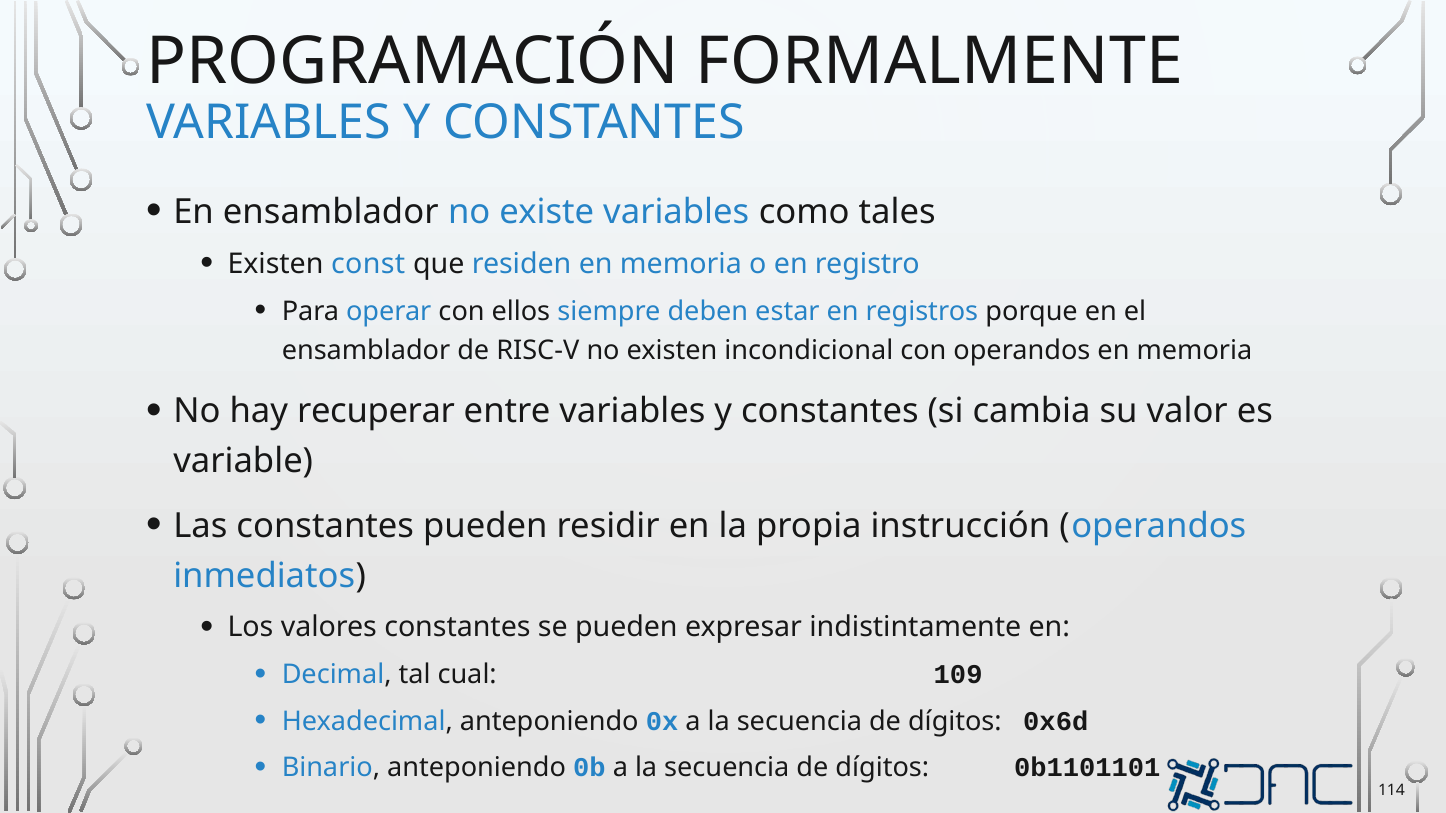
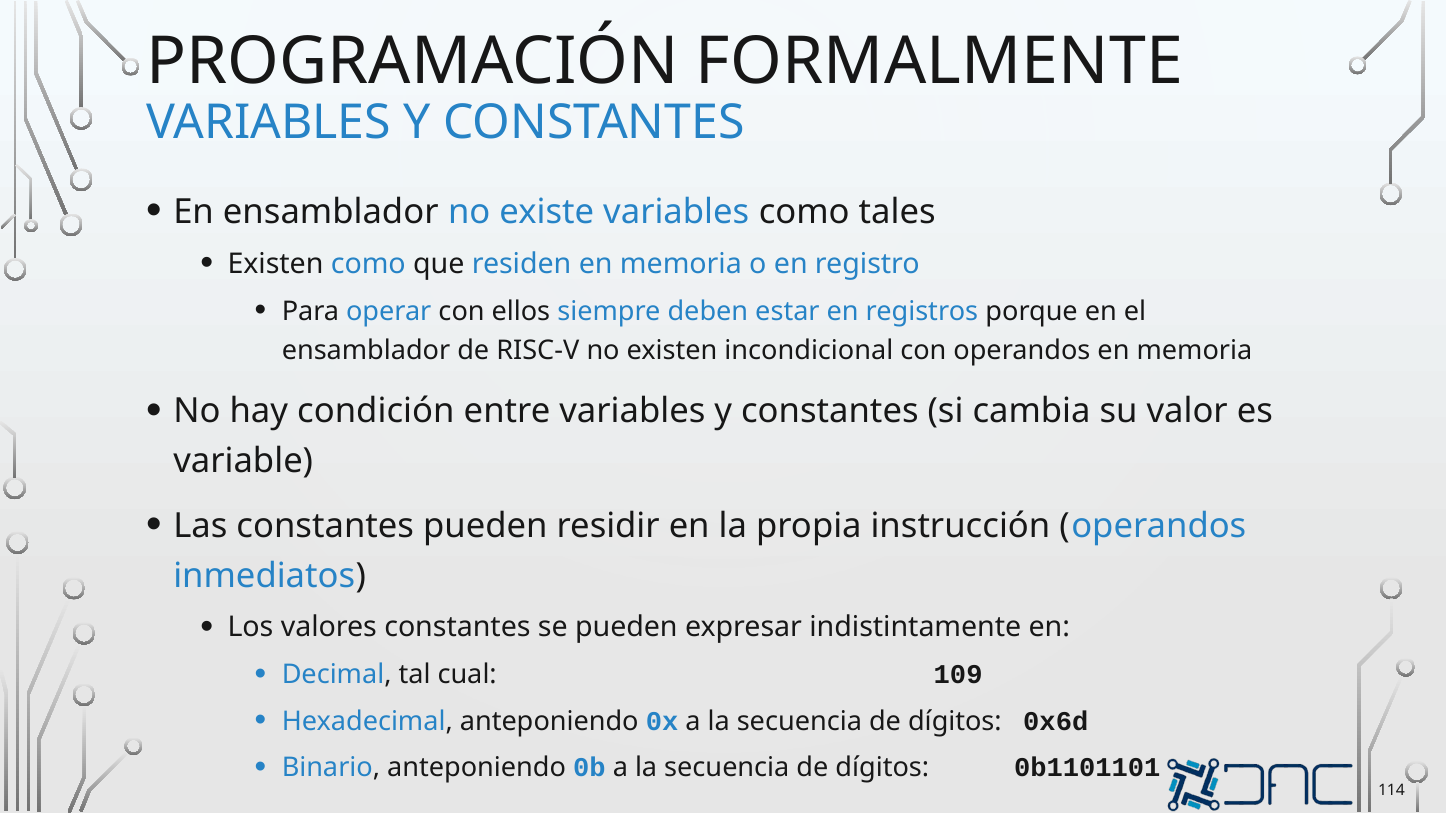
Existen const: const -> como (368, 264)
recuperar: recuperar -> condición (376, 411)
